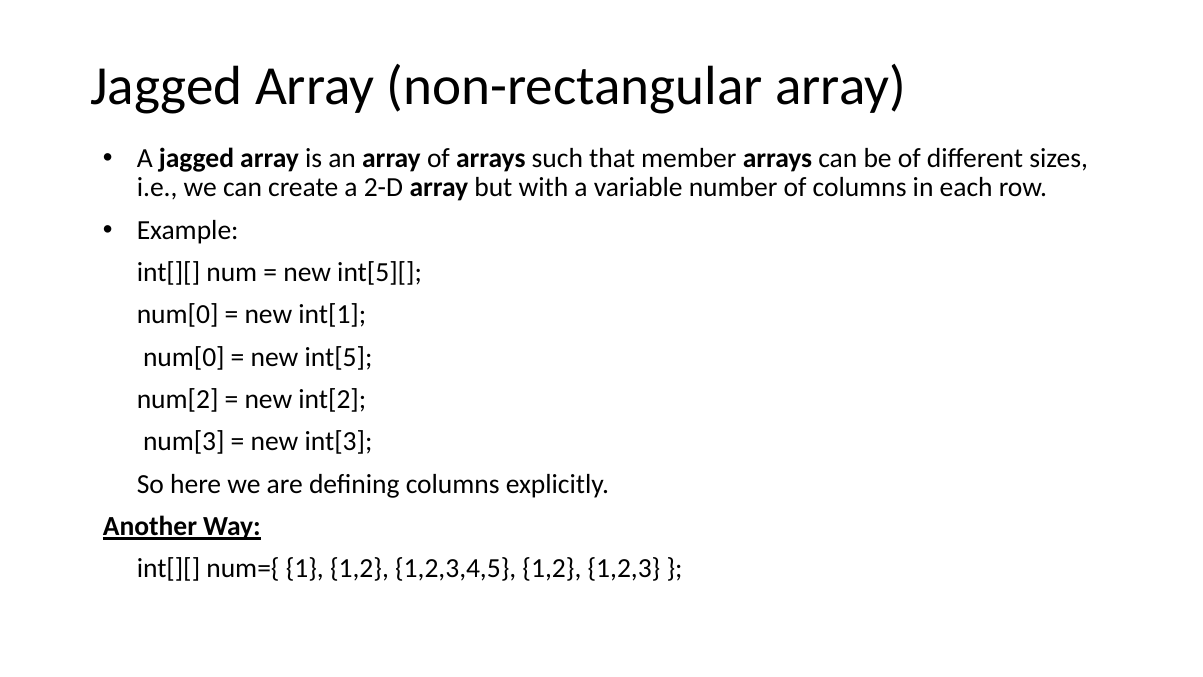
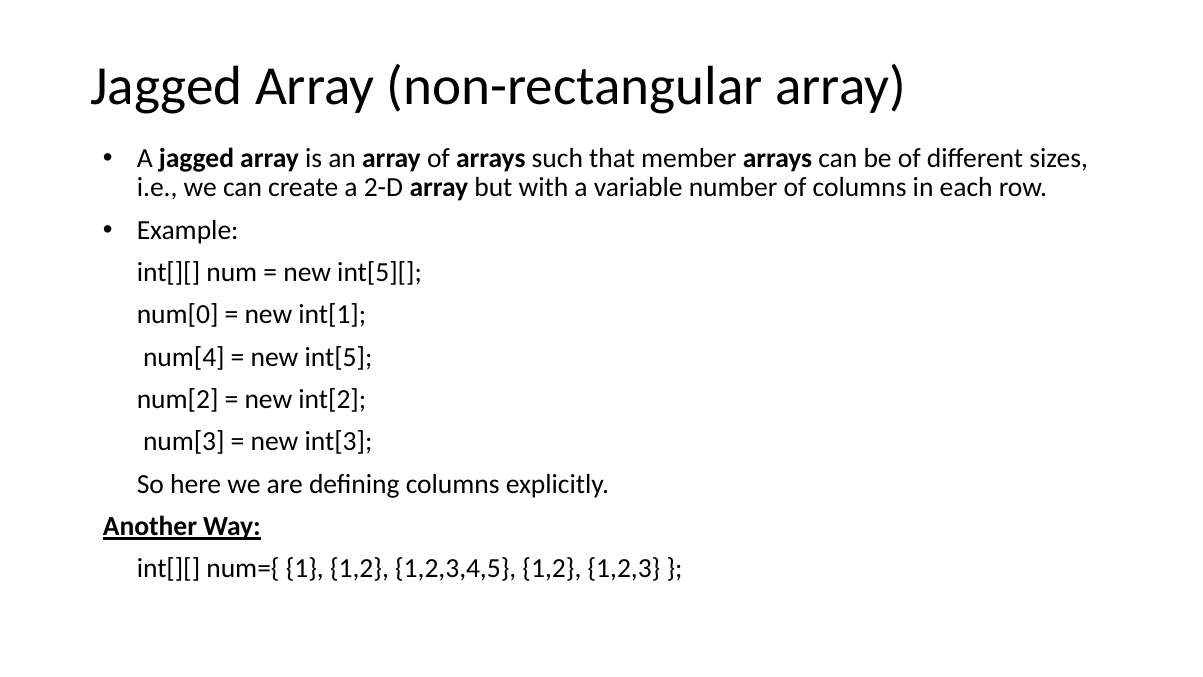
num[0: num[0 -> num[4 (184, 357)
